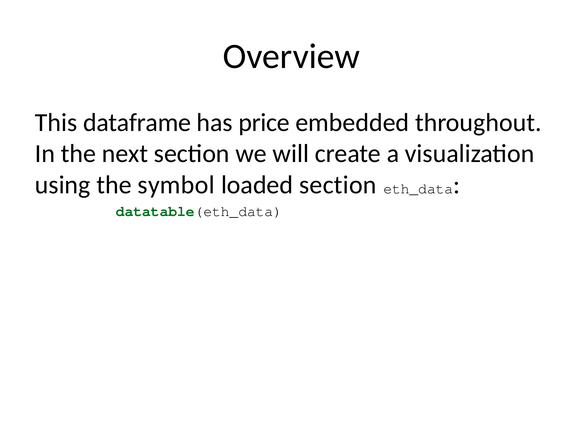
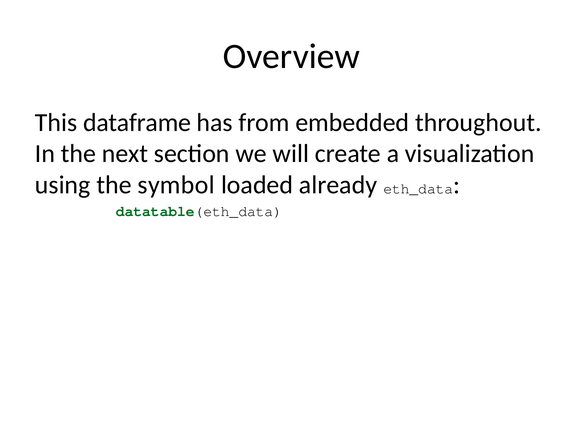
price: price -> from (264, 122)
loaded section: section -> already (338, 185)
